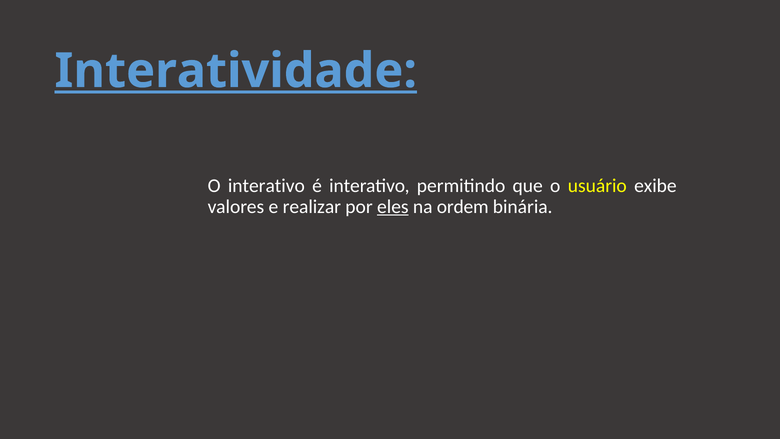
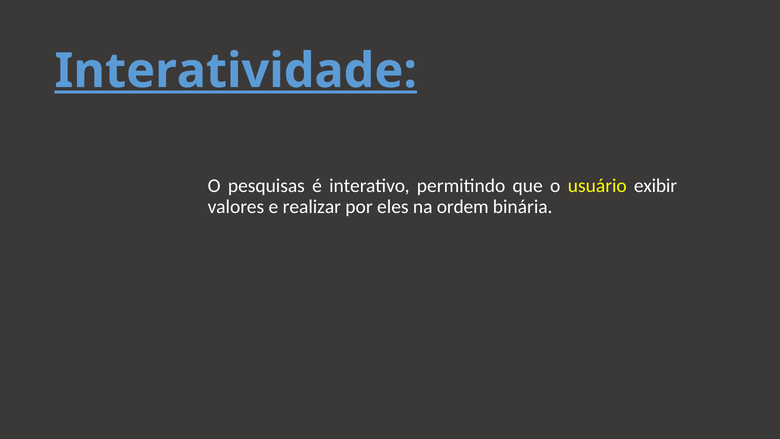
O interativo: interativo -> pesquisas (266, 186)
exibe: exibe -> exibir (655, 186)
eles underline: present -> none (393, 207)
